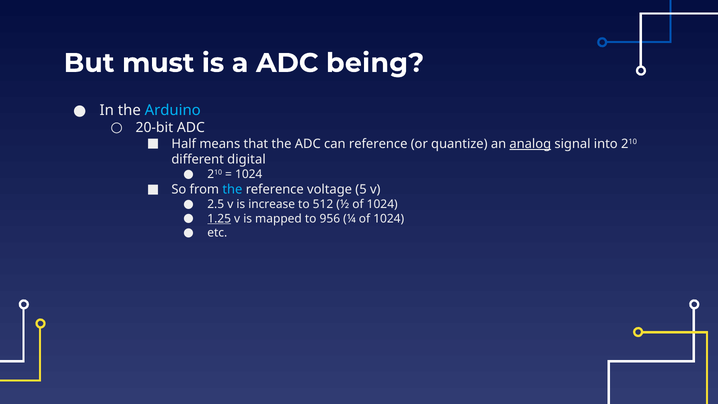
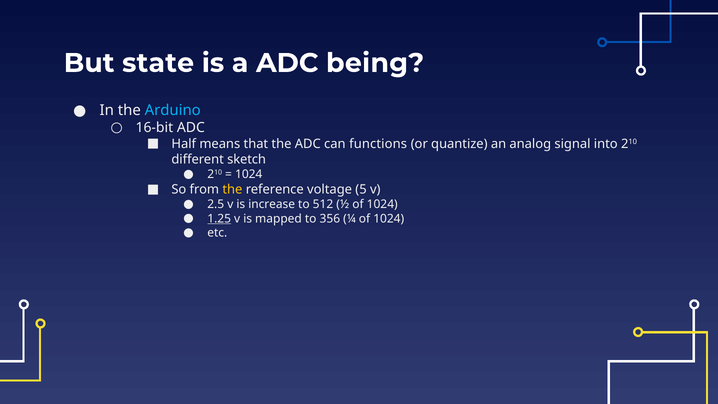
must: must -> state (158, 63)
20-bit: 20-bit -> 16-bit (154, 128)
can reference: reference -> functions (378, 144)
analog underline: present -> none (530, 144)
digital: digital -> sketch (247, 159)
the colour: light blue -> yellow (232, 189)
956: 956 -> 356 (330, 219)
